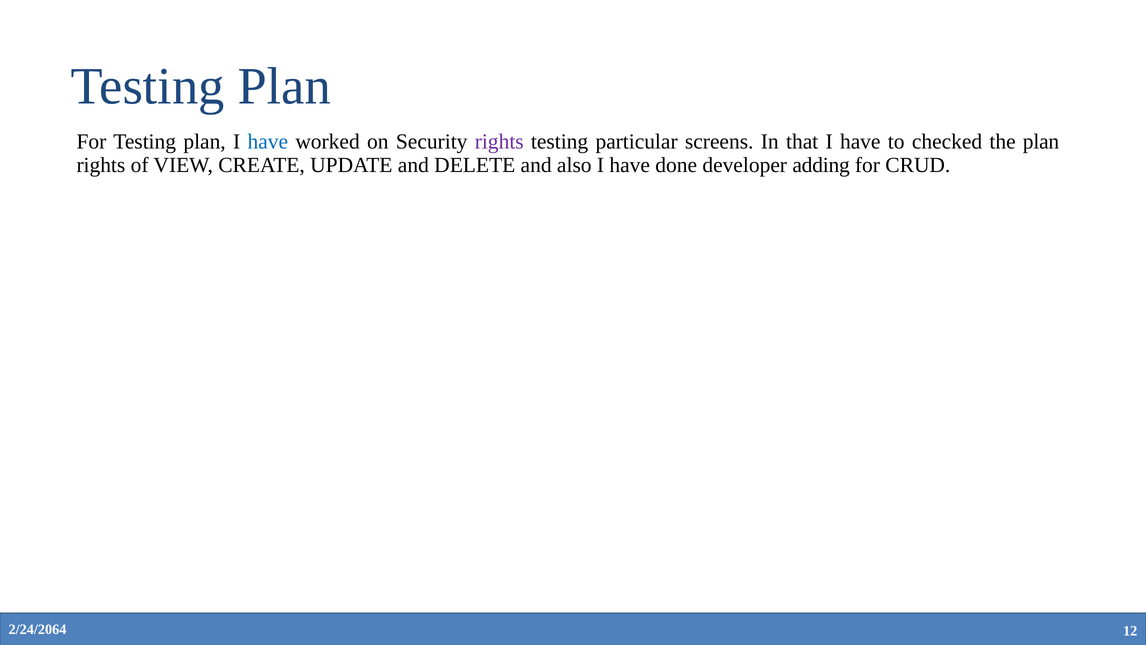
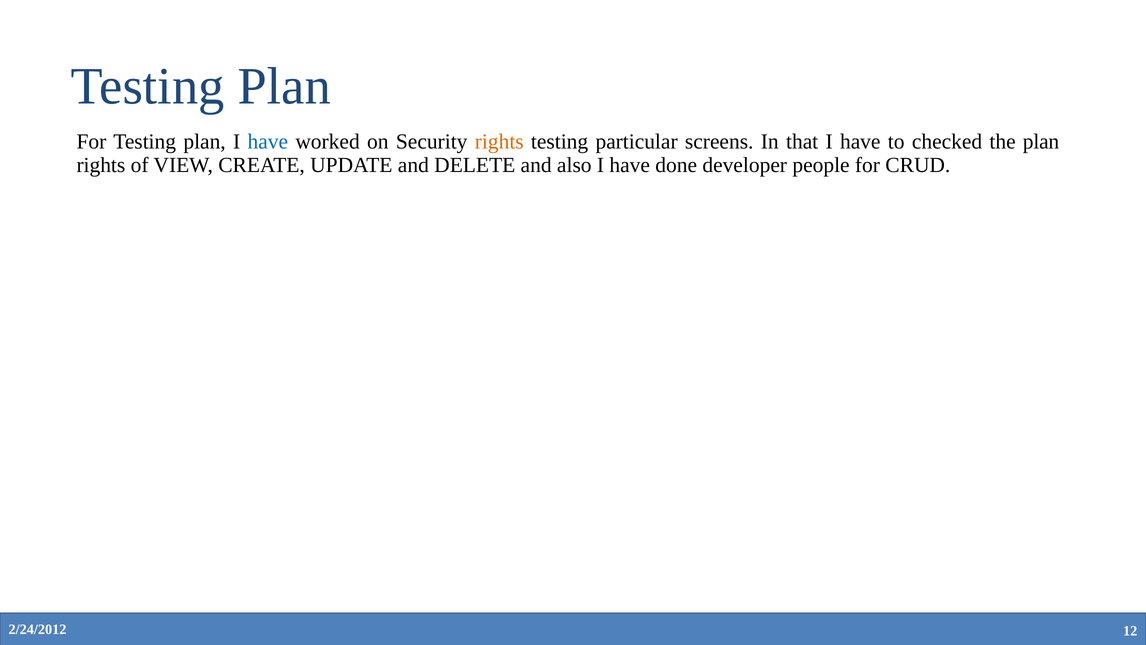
rights colour: purple -> orange (499, 142)
adding: adding -> people (821, 165)
2/24/2064: 2/24/2064 -> 2/24/2012 (38, 629)
